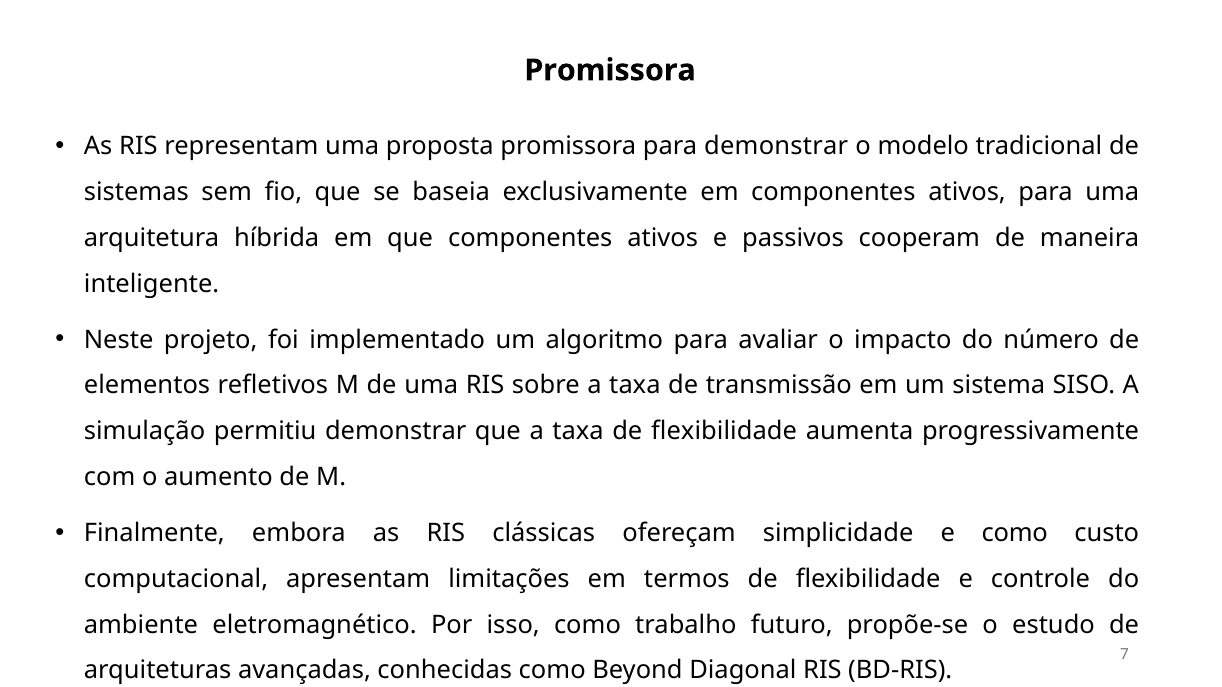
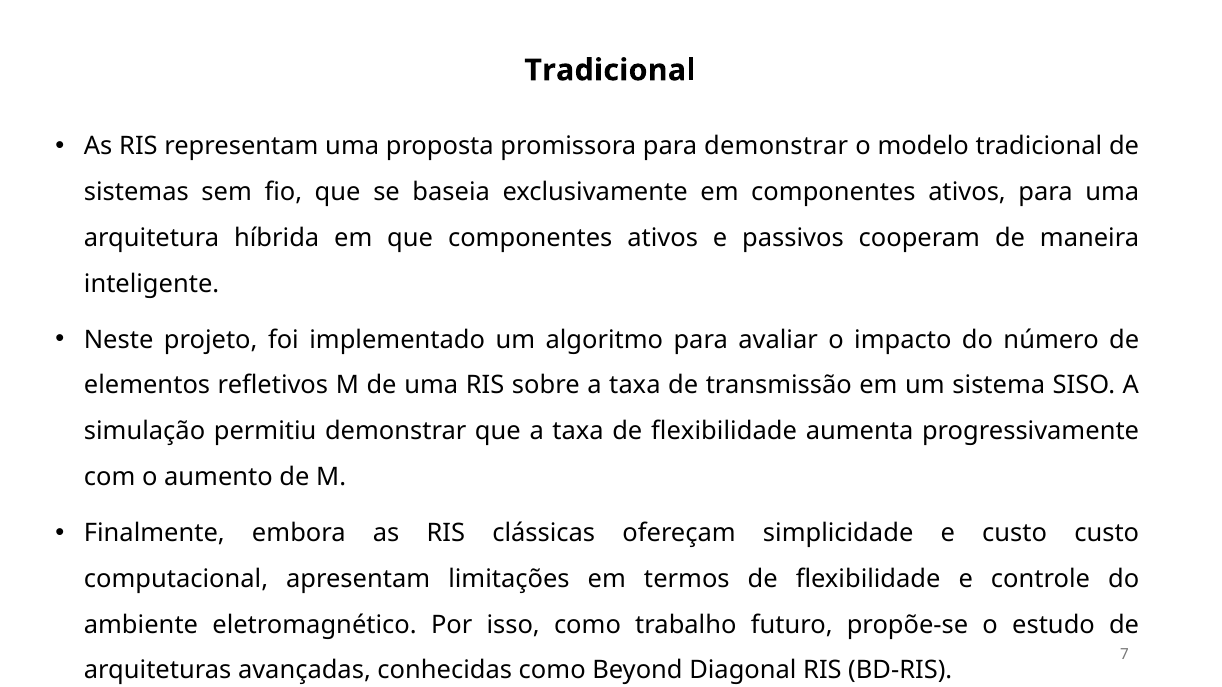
Promissora: Promissora -> Tradicional (610, 70)
e como: como -> custo (1015, 533)
